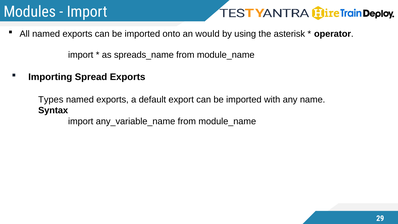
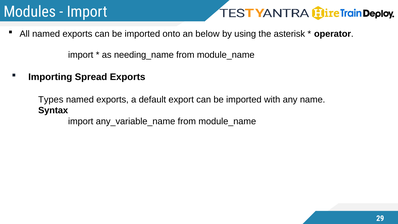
would: would -> below (208, 34)
spreads_name: spreads_name -> needing_name (144, 55)
